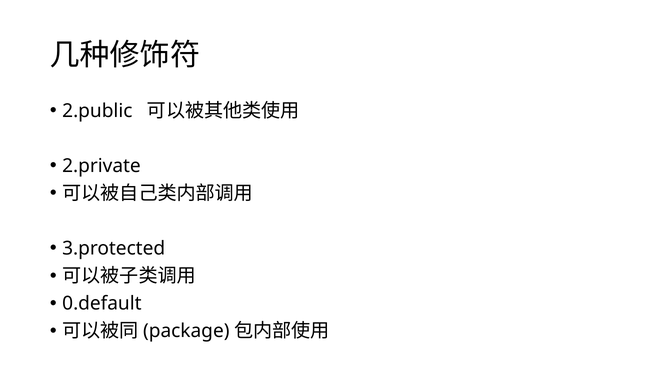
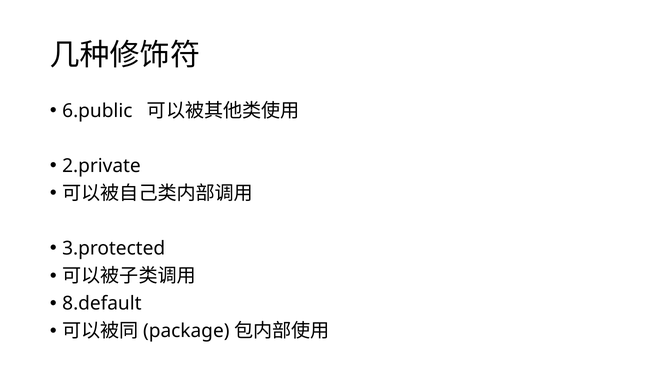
2.public: 2.public -> 6.public (97, 111)
0.default: 0.default -> 8.default (102, 303)
